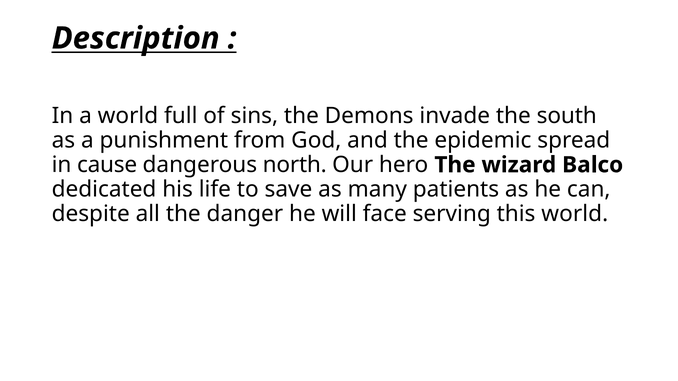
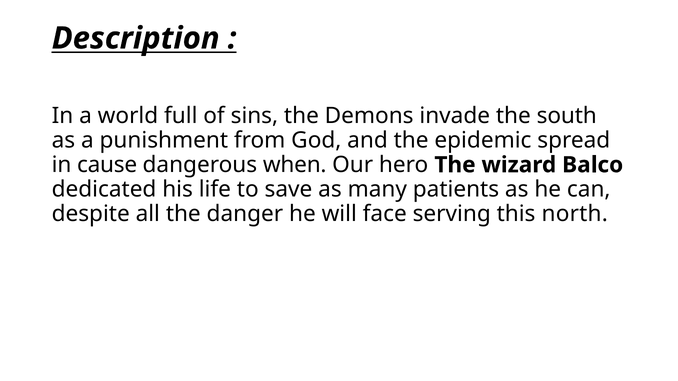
north: north -> when (295, 165)
this world: world -> north (575, 214)
